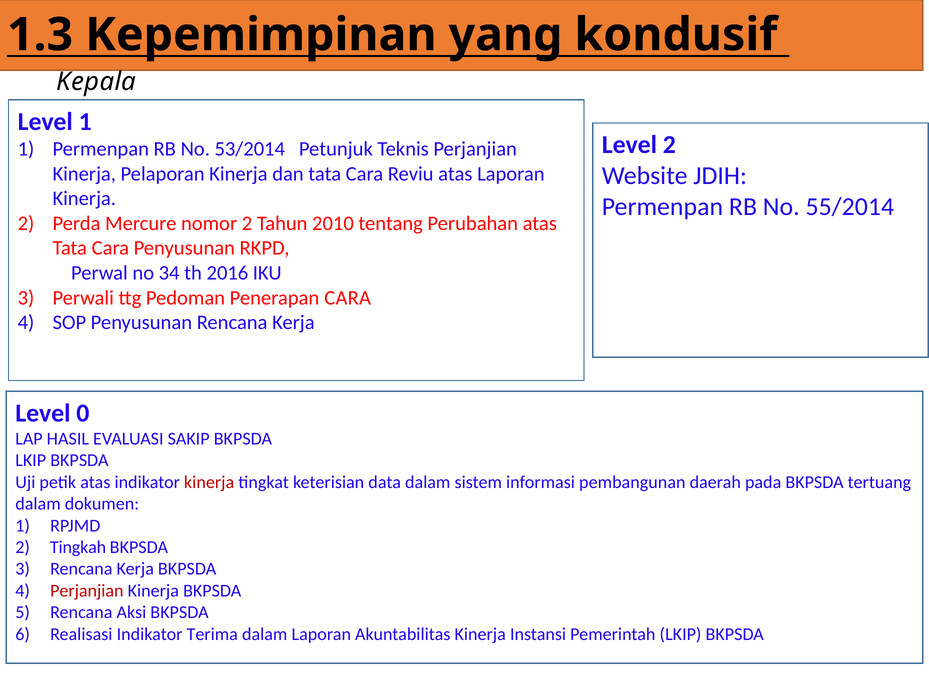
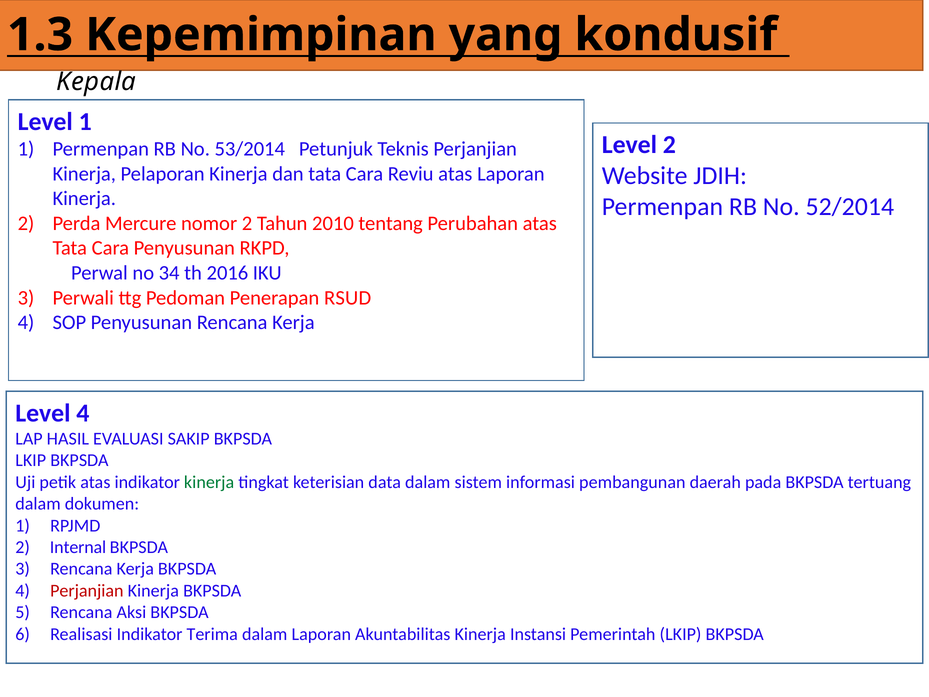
55/2014: 55/2014 -> 52/2014 (850, 207)
Penerapan CARA: CARA -> RSUD (348, 298)
Level 0: 0 -> 4 (83, 413)
kinerja colour: red -> green (209, 482)
Tingkah: Tingkah -> Internal (78, 547)
